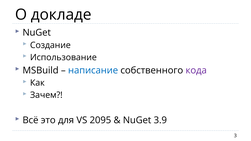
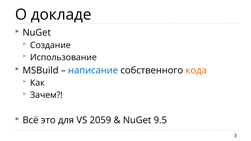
кода colour: purple -> orange (196, 70)
2095: 2095 -> 2059 (100, 120)
3.9: 3.9 -> 9.5 (160, 120)
